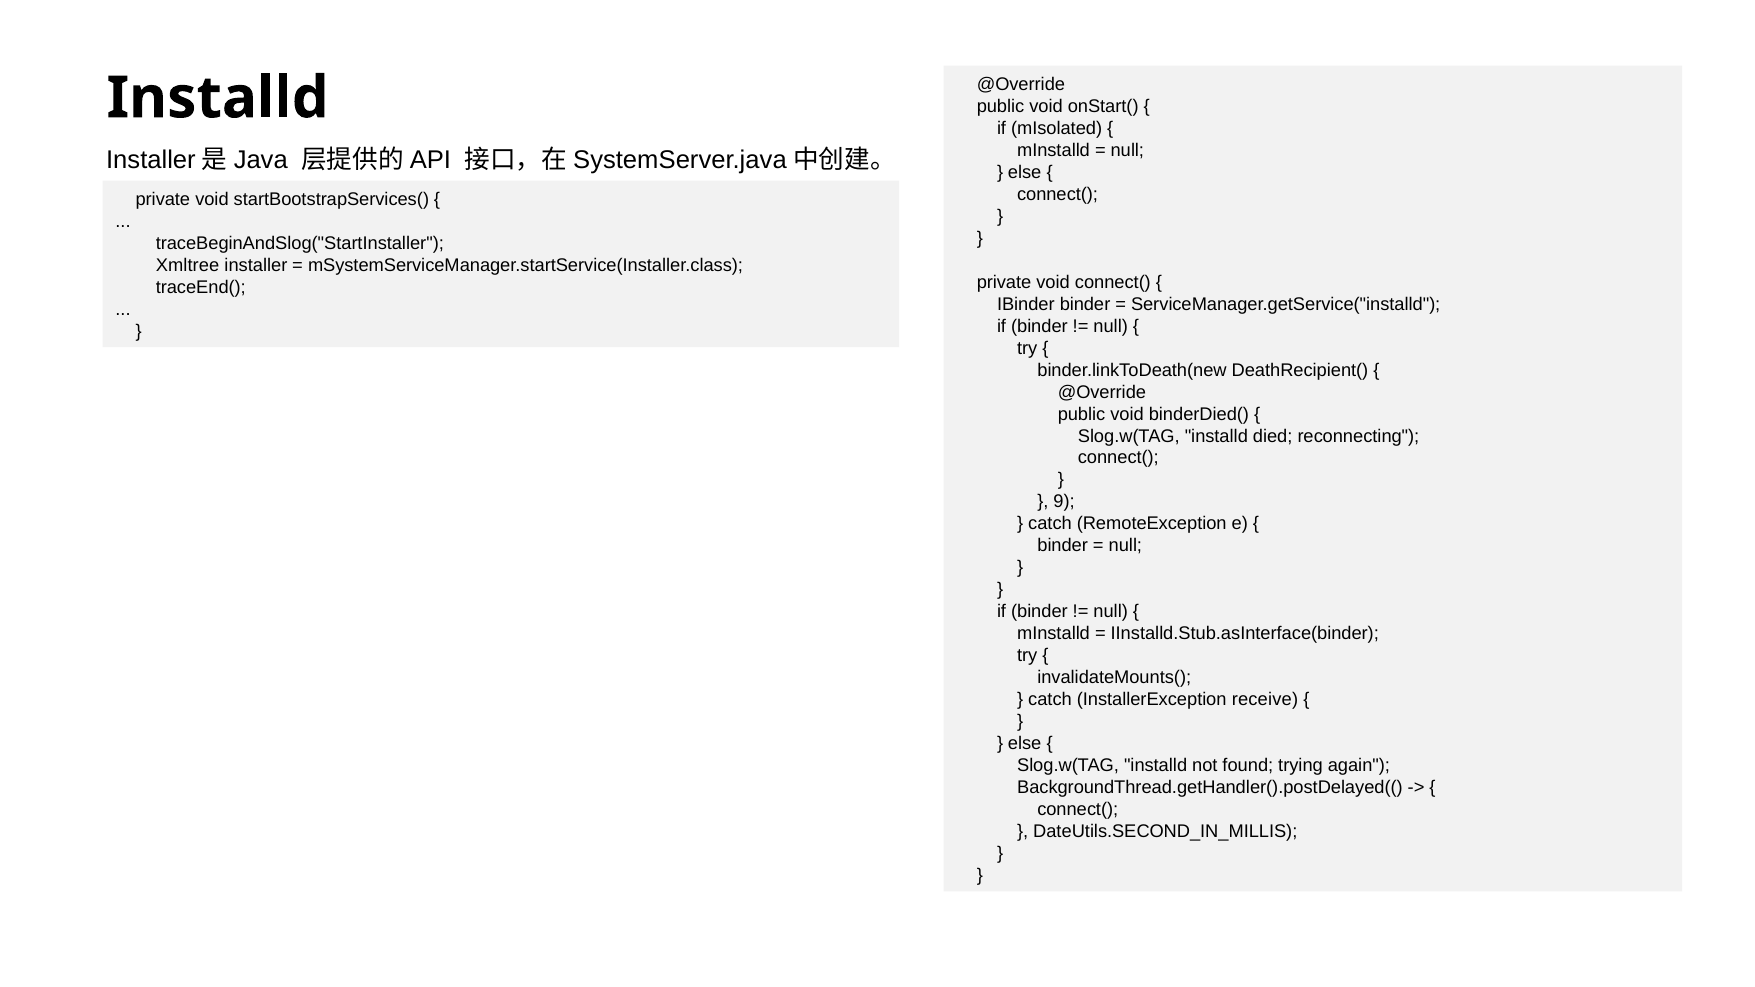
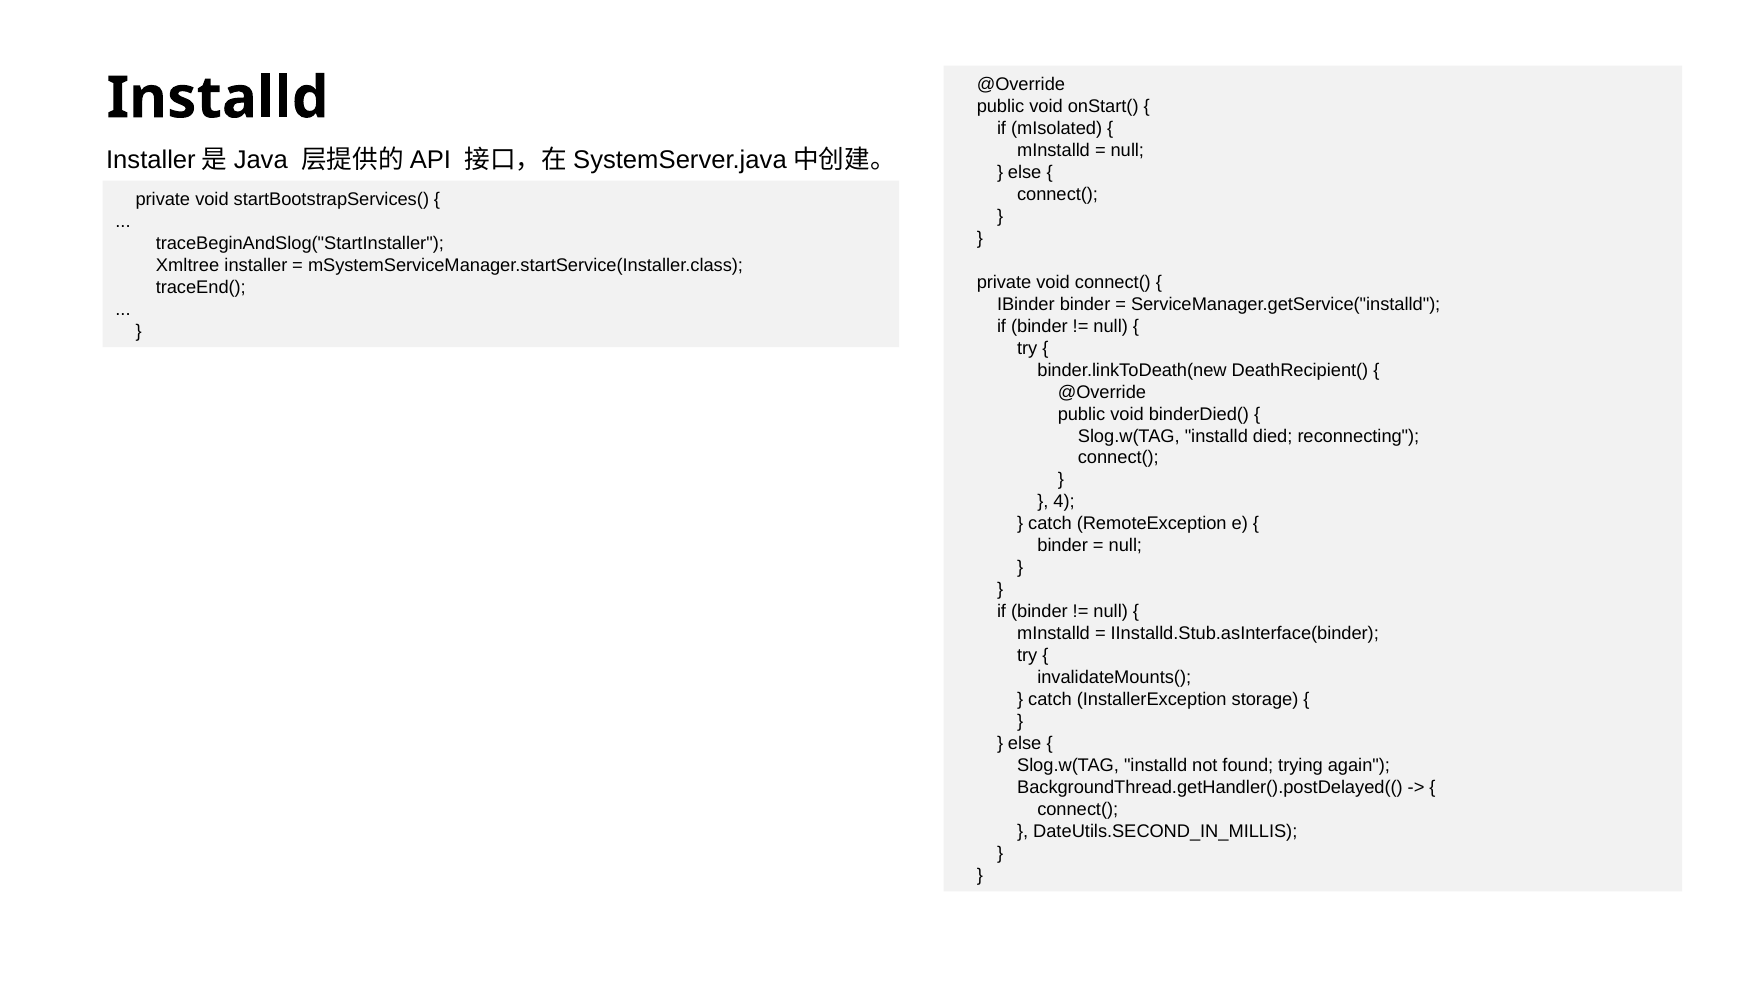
9: 9 -> 4 (1064, 502)
receive: receive -> storage (1265, 700)
